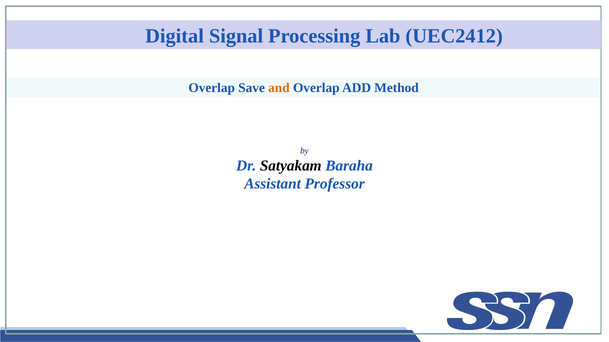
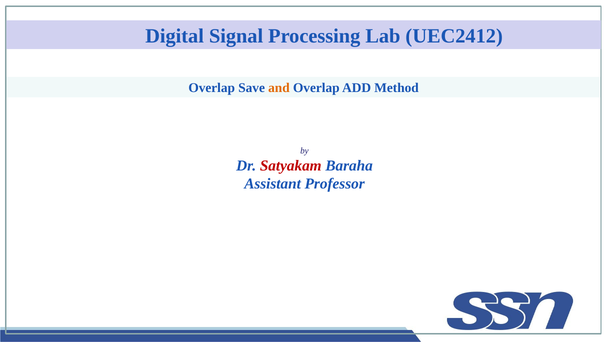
Satyakam colour: black -> red (291, 166)
